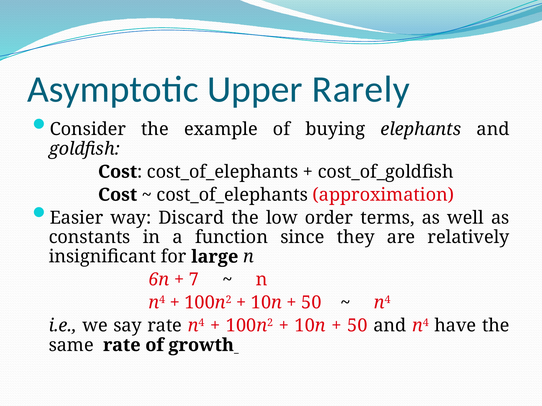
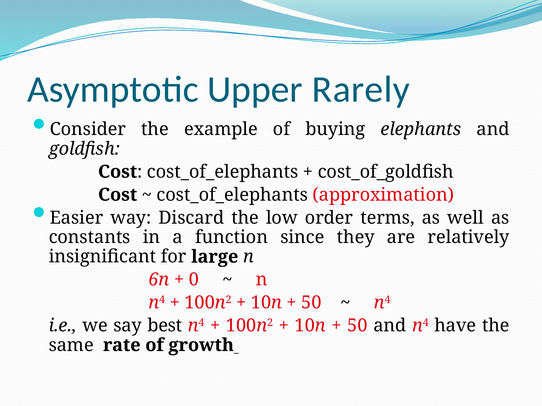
7: 7 -> 0 (194, 280)
say rate: rate -> best (165, 326)
